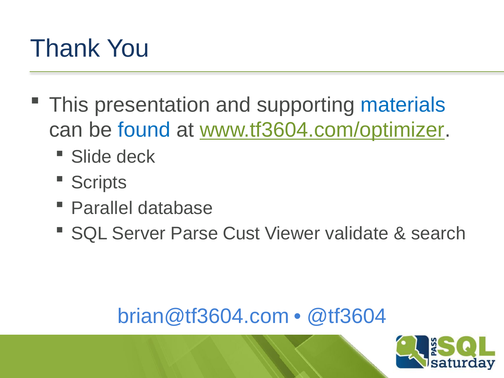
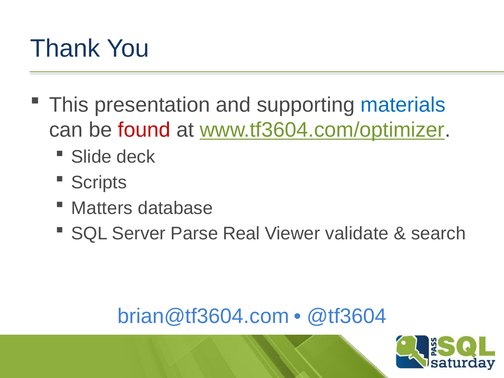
found colour: blue -> red (144, 130)
Parallel: Parallel -> Matters (102, 208)
Cust: Cust -> Real (241, 234)
